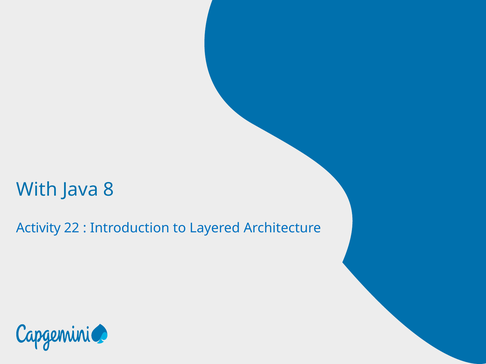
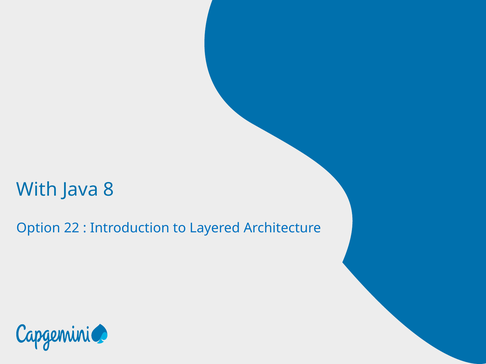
Activity: Activity -> Option (38, 228)
